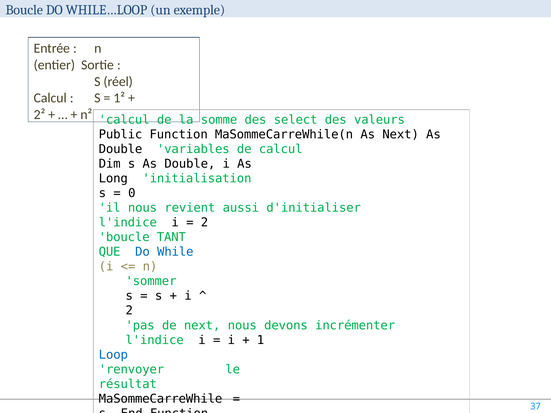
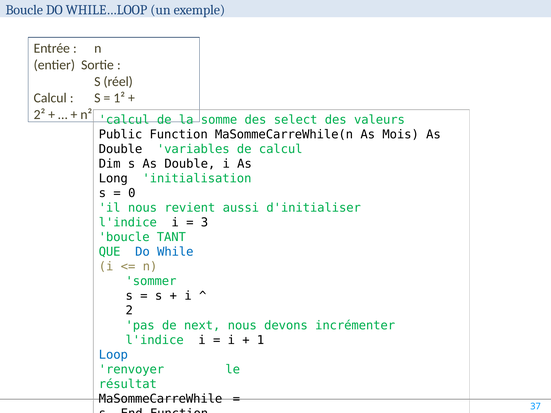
As Next: Next -> Mois (401, 135)
2: 2 -> 3 (204, 223)
